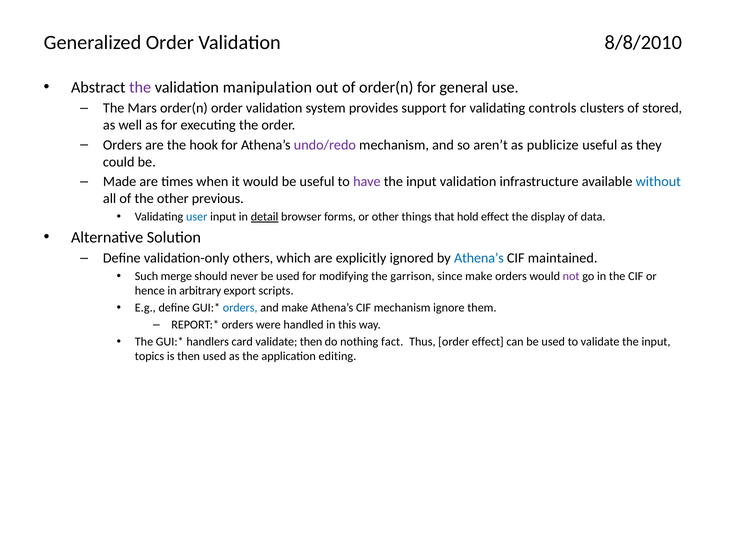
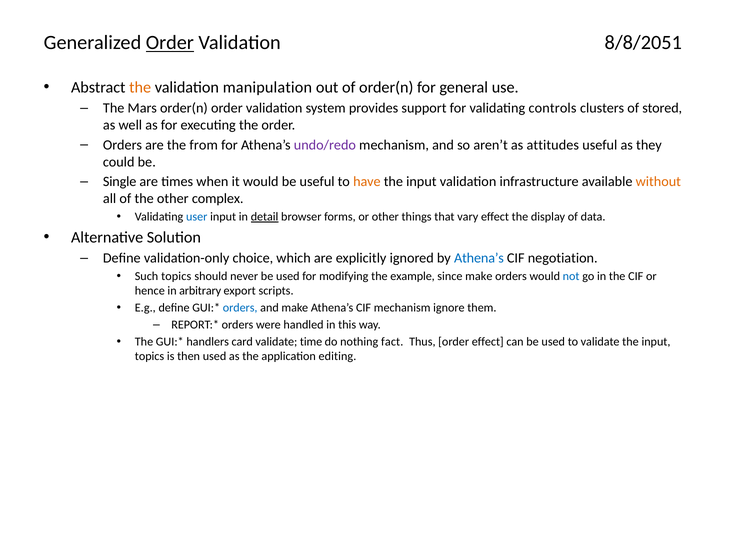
Order underline: none -> present (170, 43)
8/8/2010: 8/8/2010 -> 8/8/2051 (643, 43)
the colour: purple -> orange (140, 87)
hook: hook -> from (204, 145)
publicize: publicize -> attitudes (553, 145)
Made: Made -> Single (120, 182)
have colour: purple -> orange (367, 182)
without colour: blue -> orange (658, 182)
previous: previous -> complex (218, 199)
hold: hold -> vary (468, 217)
others: others -> choice (253, 259)
maintained: maintained -> negotiation (563, 259)
Such merge: merge -> topics (176, 277)
garrison: garrison -> example (413, 277)
not colour: purple -> blue (571, 277)
validate then: then -> time (311, 342)
